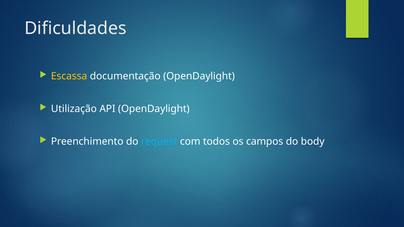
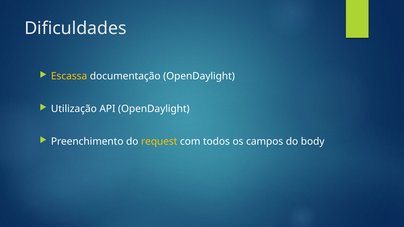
request colour: light blue -> yellow (159, 142)
